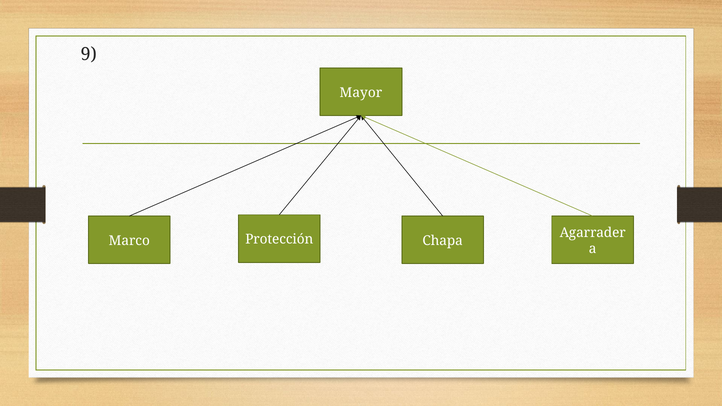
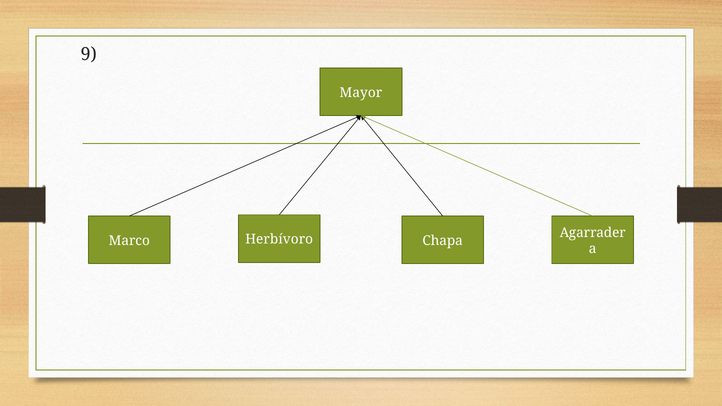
Protección: Protección -> Herbívoro (279, 240)
